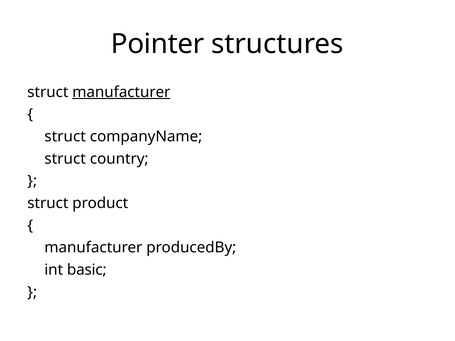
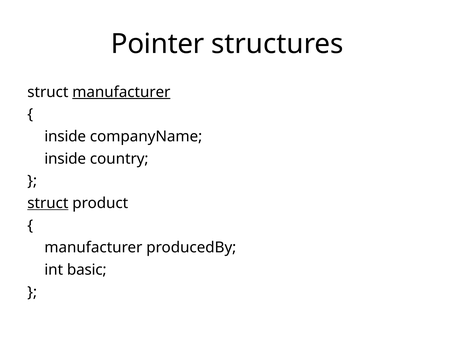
struct: struct -> inside (65, 137)
struct: struct -> inside (65, 159)
struct underline: none -> present (48, 203)
